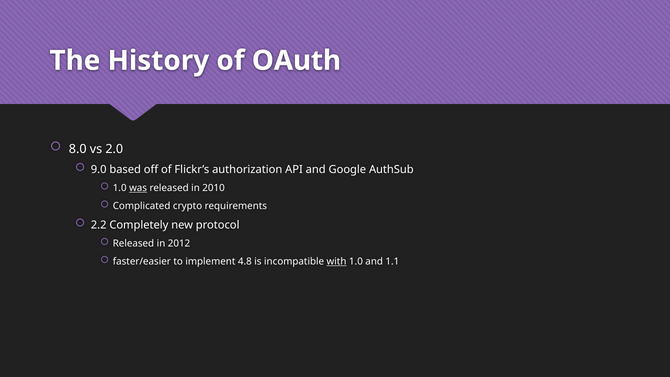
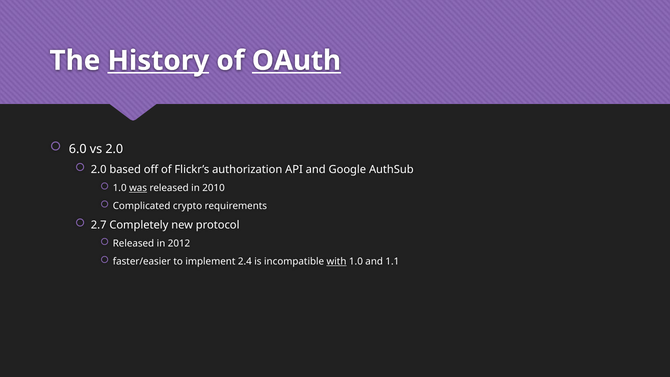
History underline: none -> present (158, 61)
OAuth underline: none -> present (296, 61)
8.0: 8.0 -> 6.0 (78, 149)
9.0: 9.0 -> 2.0 (99, 169)
2.2: 2.2 -> 2.7 (99, 225)
4.8: 4.8 -> 2.4 (245, 262)
